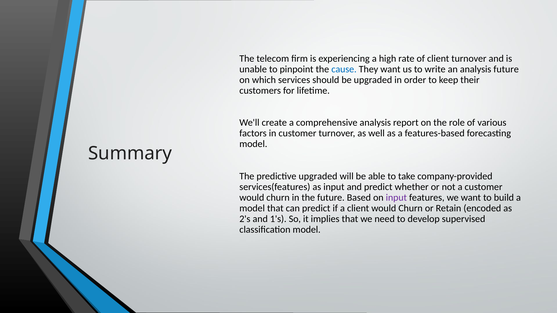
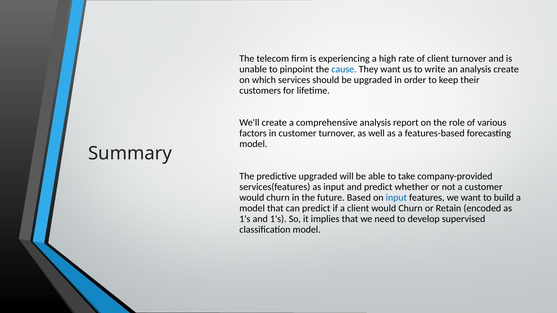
analysis future: future -> create (506, 69)
input colour: purple -> blue (396, 198)
2's: 2's -> 1's (245, 219)
